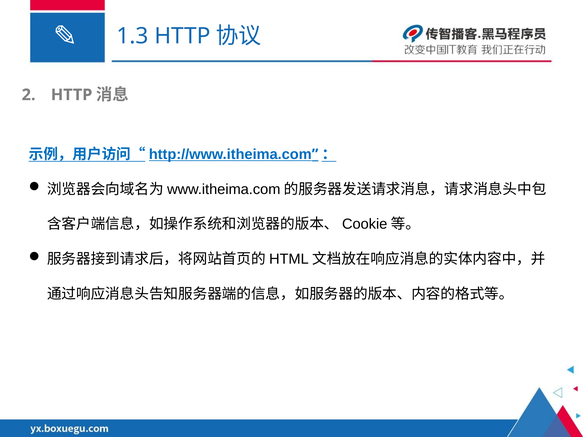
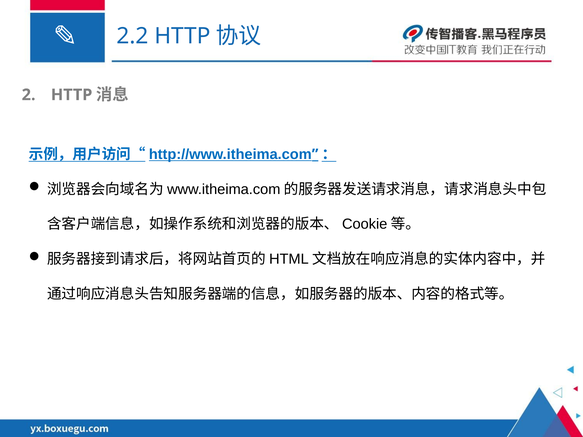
1.3: 1.3 -> 2.2 (133, 36)
